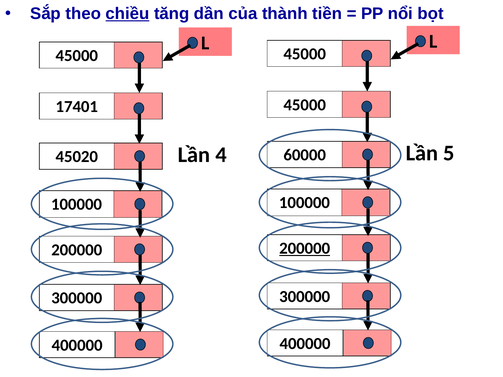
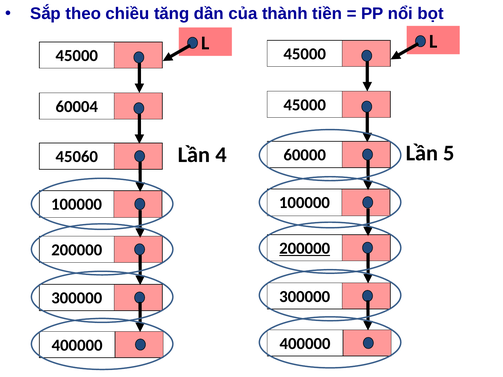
chiều underline: present -> none (127, 14)
17401: 17401 -> 60004 (77, 107)
45020: 45020 -> 45060 (77, 157)
